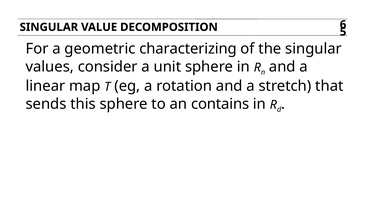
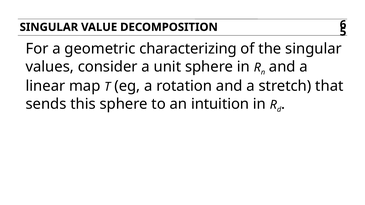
contains: contains -> intuition (220, 104)
